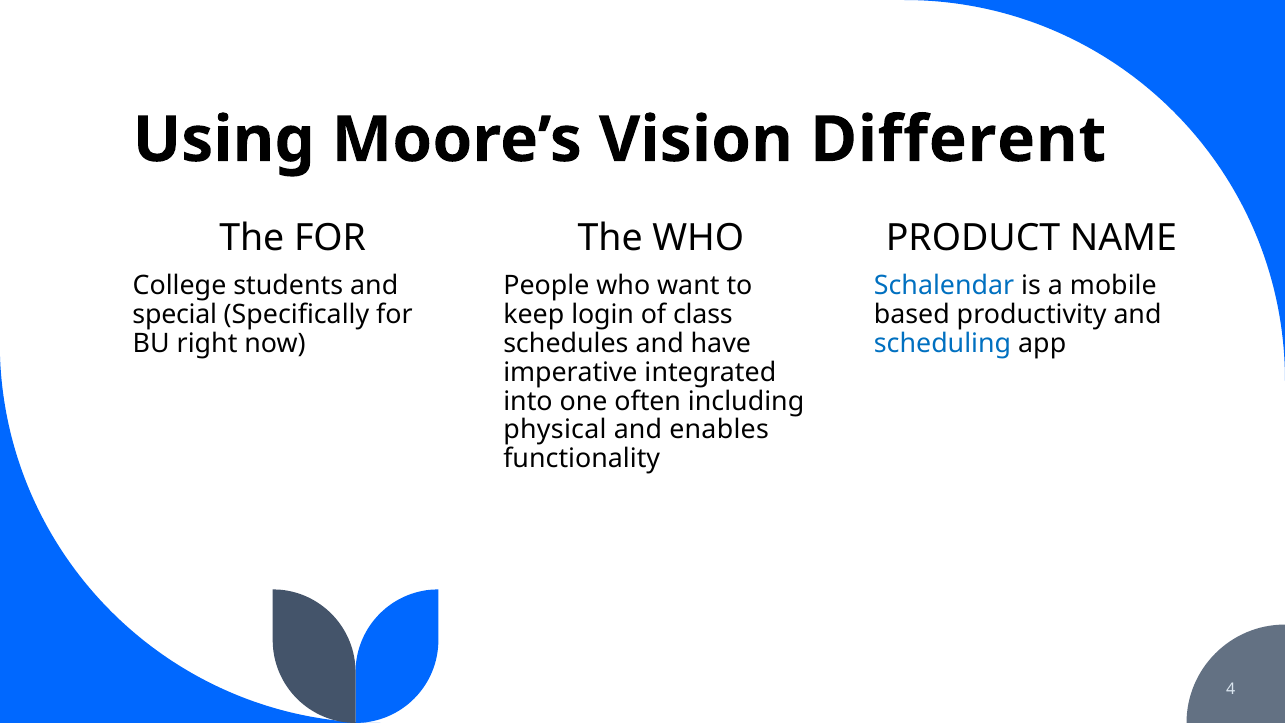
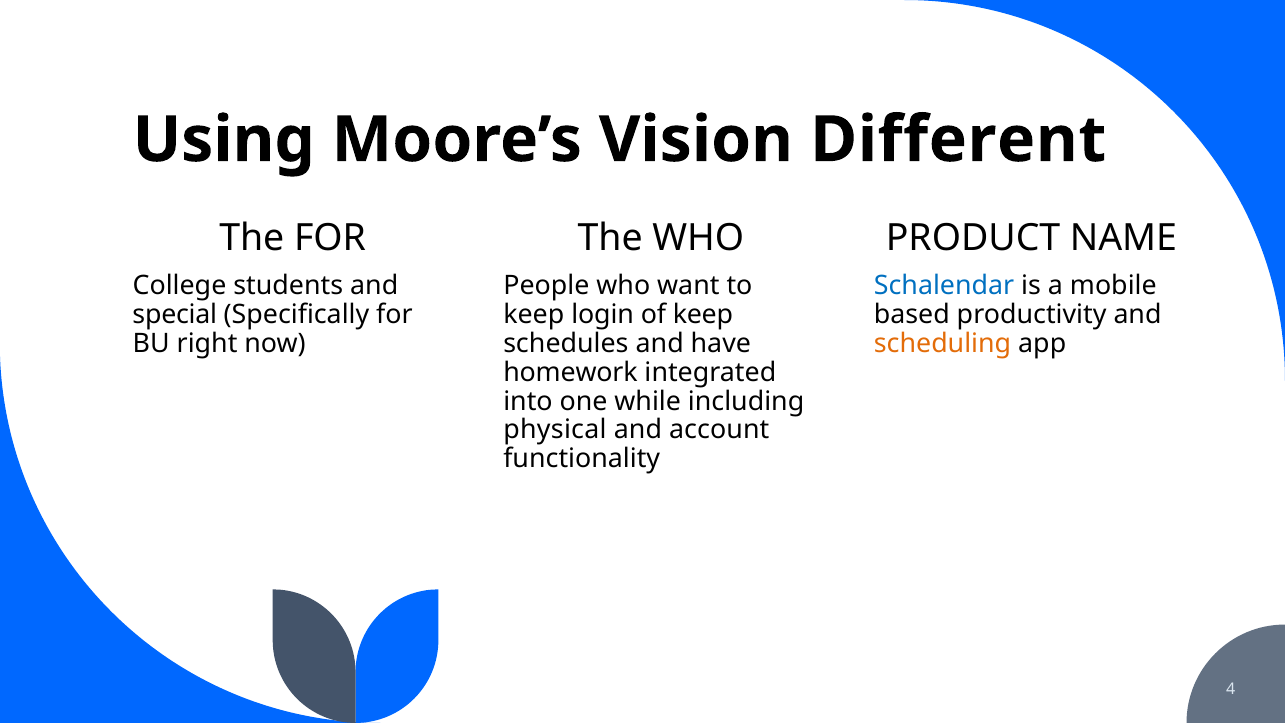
of class: class -> keep (703, 314)
scheduling colour: blue -> orange (943, 343)
imperative: imperative -> homework (570, 372)
often: often -> while (648, 401)
enables: enables -> account (719, 430)
